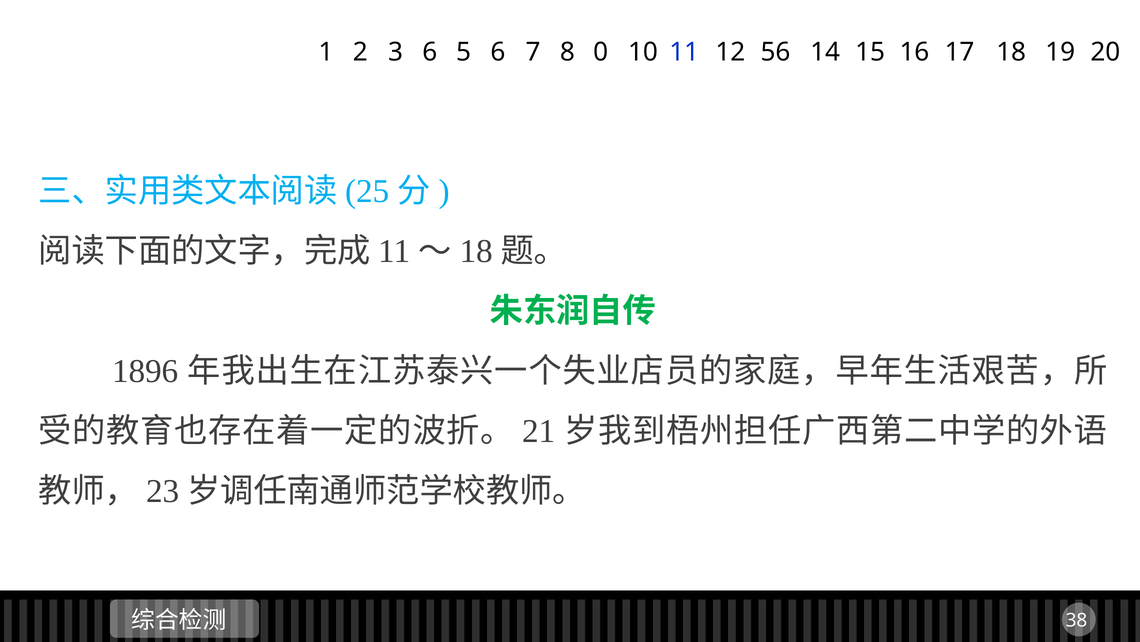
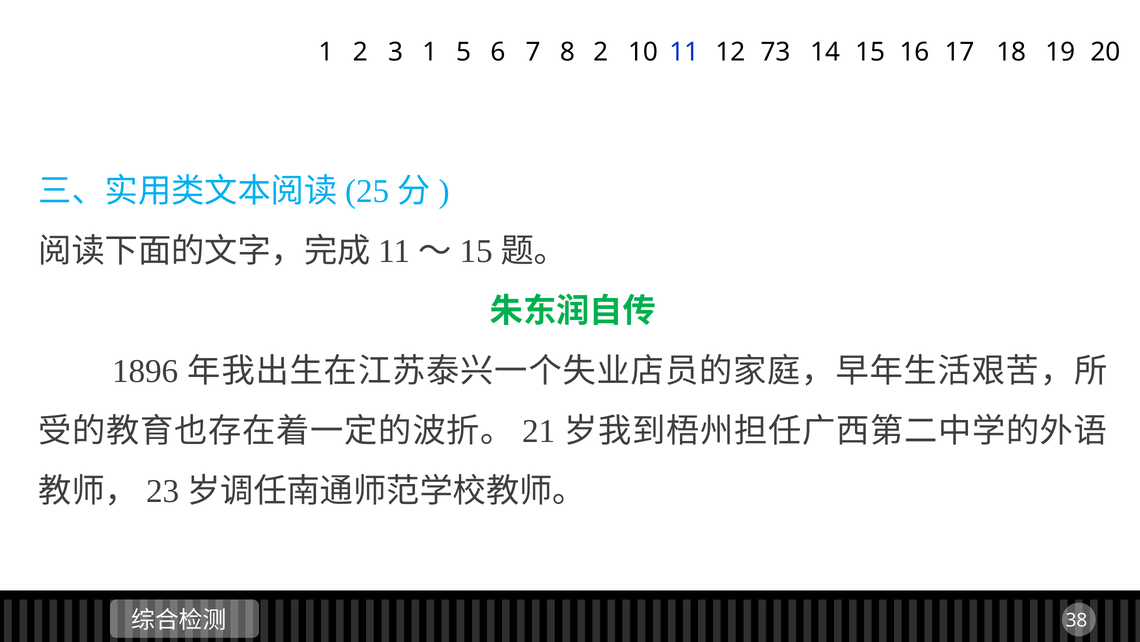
3 6: 6 -> 1 (430, 52)
8 0: 0 -> 2 (601, 52)
56: 56 -> 73 (776, 52)
18: 18 -> 15 (476, 251)
